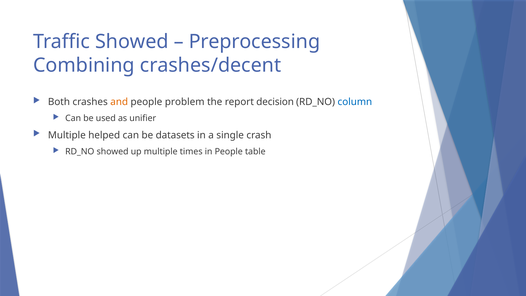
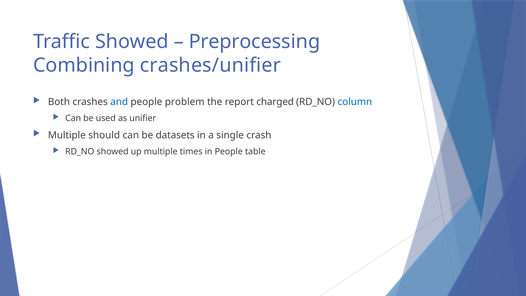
crashes/decent: crashes/decent -> crashes/unifier (210, 65)
and colour: orange -> blue (119, 102)
decision: decision -> charged (275, 102)
helped: helped -> should (104, 135)
